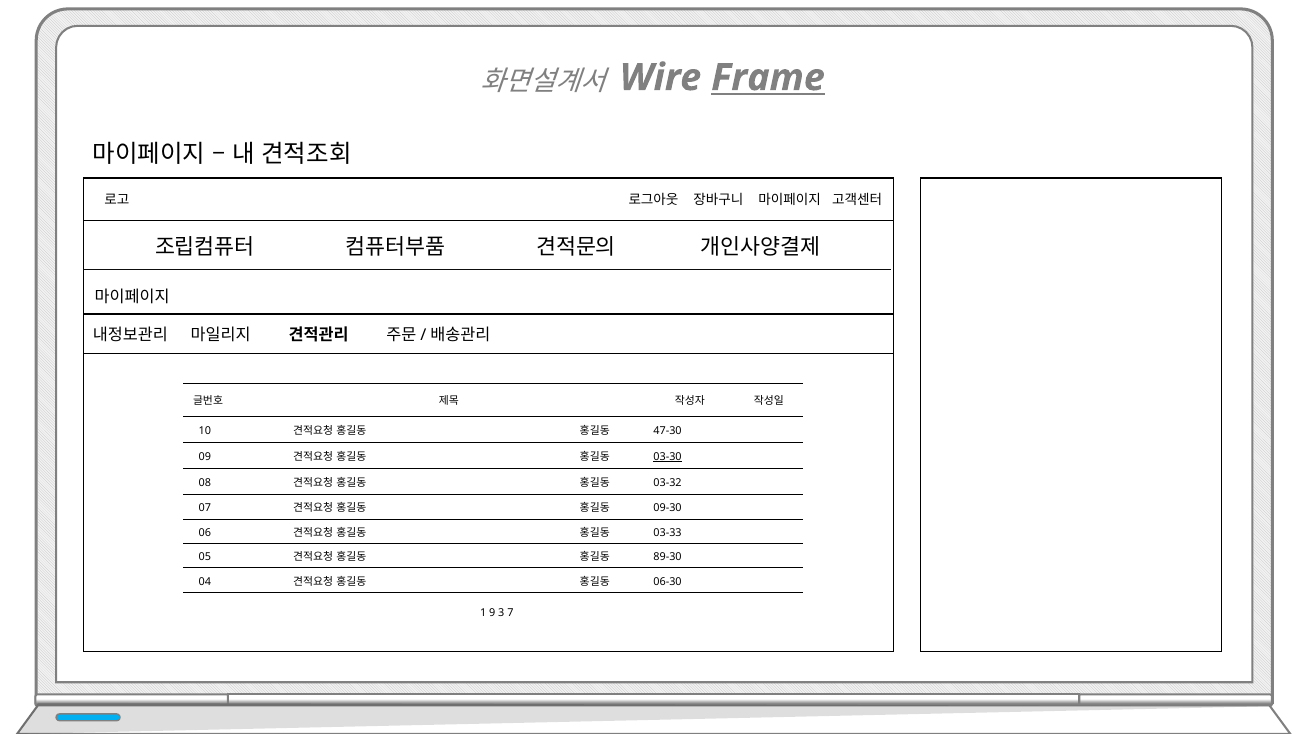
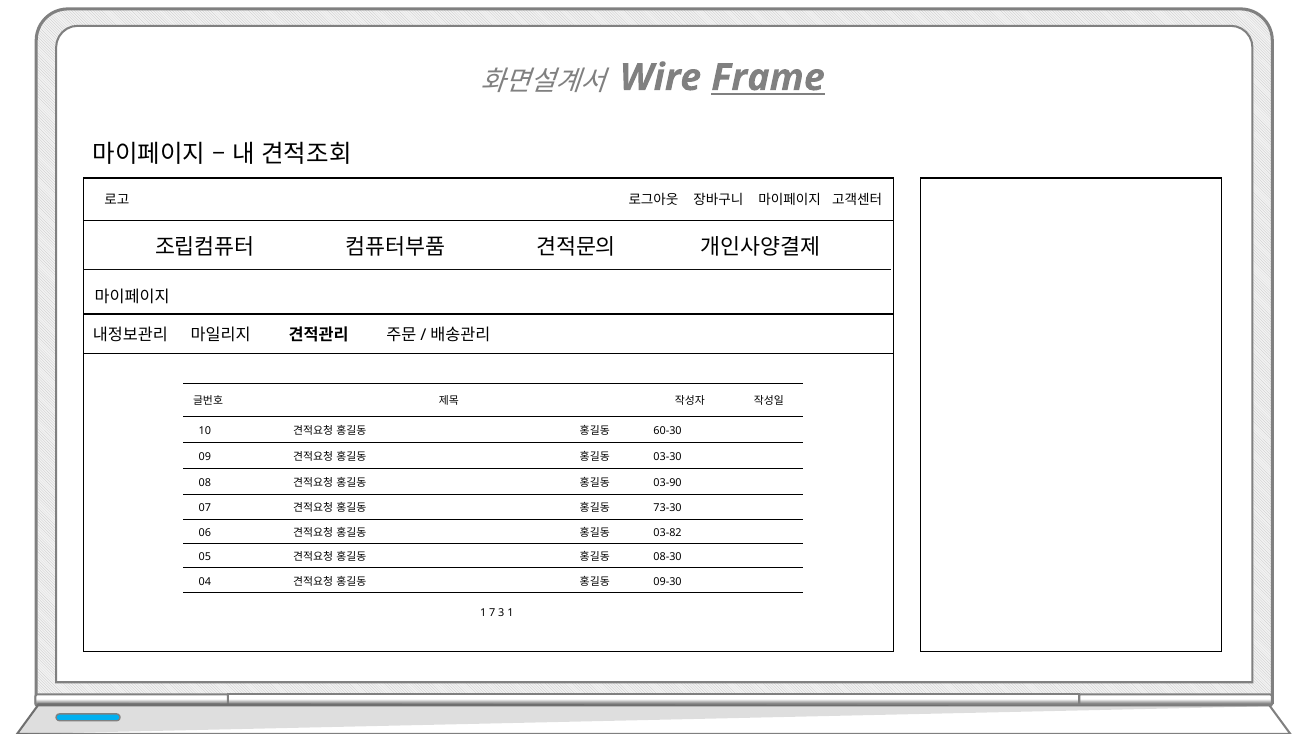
47-30: 47-30 -> 60-30 (668, 431)
03-30 underline: present -> none (668, 457)
03-32: 03-32 -> 03-90 (668, 483)
09-30: 09-30 -> 73-30 (668, 508)
03-33: 03-33 -> 03-82 (668, 533)
89-30: 89-30 -> 08-30 (668, 557)
06-30: 06-30 -> 09-30 (668, 581)
9: 9 -> 7 (492, 613)
3 7: 7 -> 1 (510, 613)
